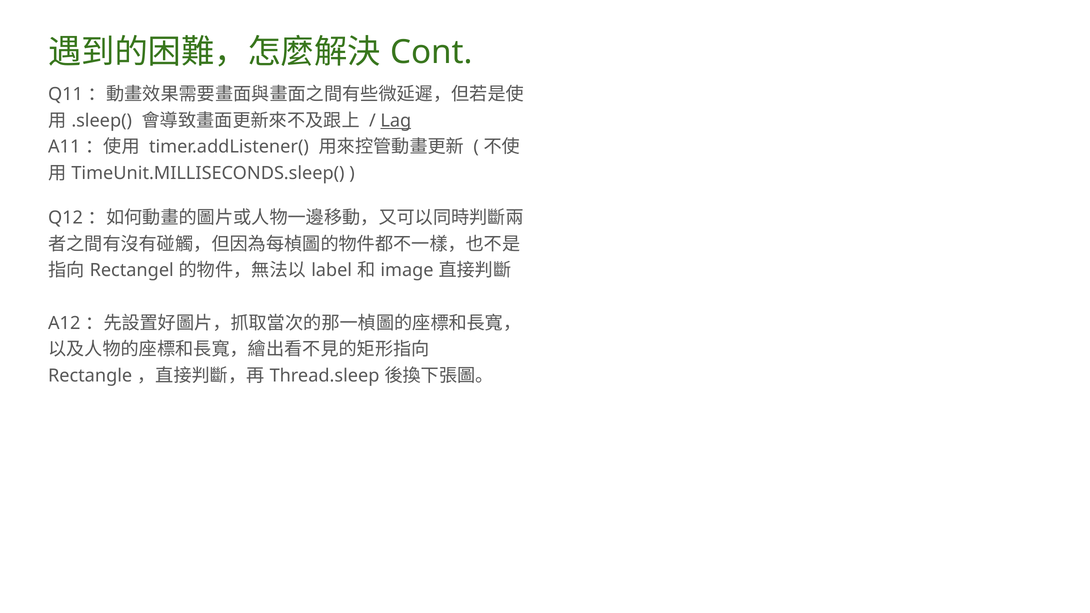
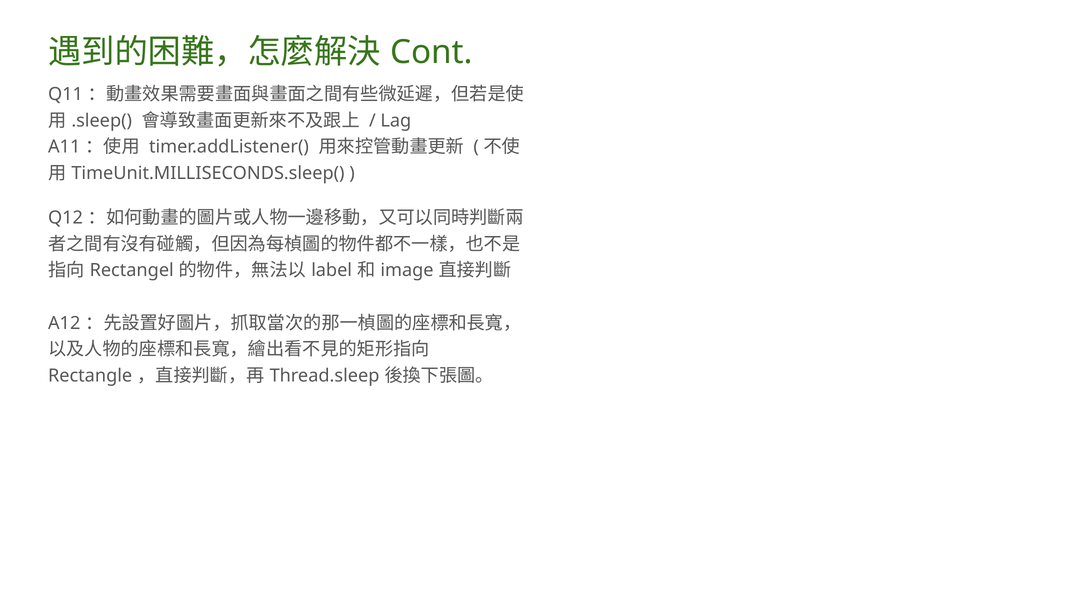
Lag underline: present -> none (396, 121)
